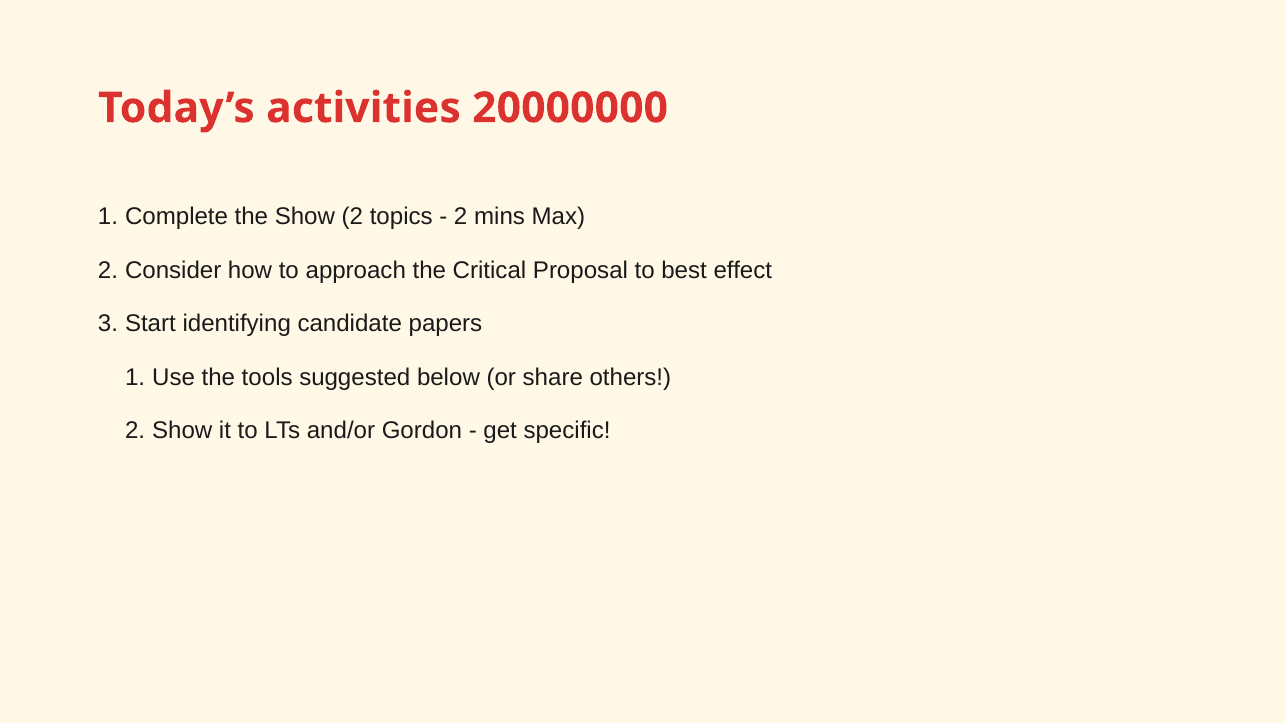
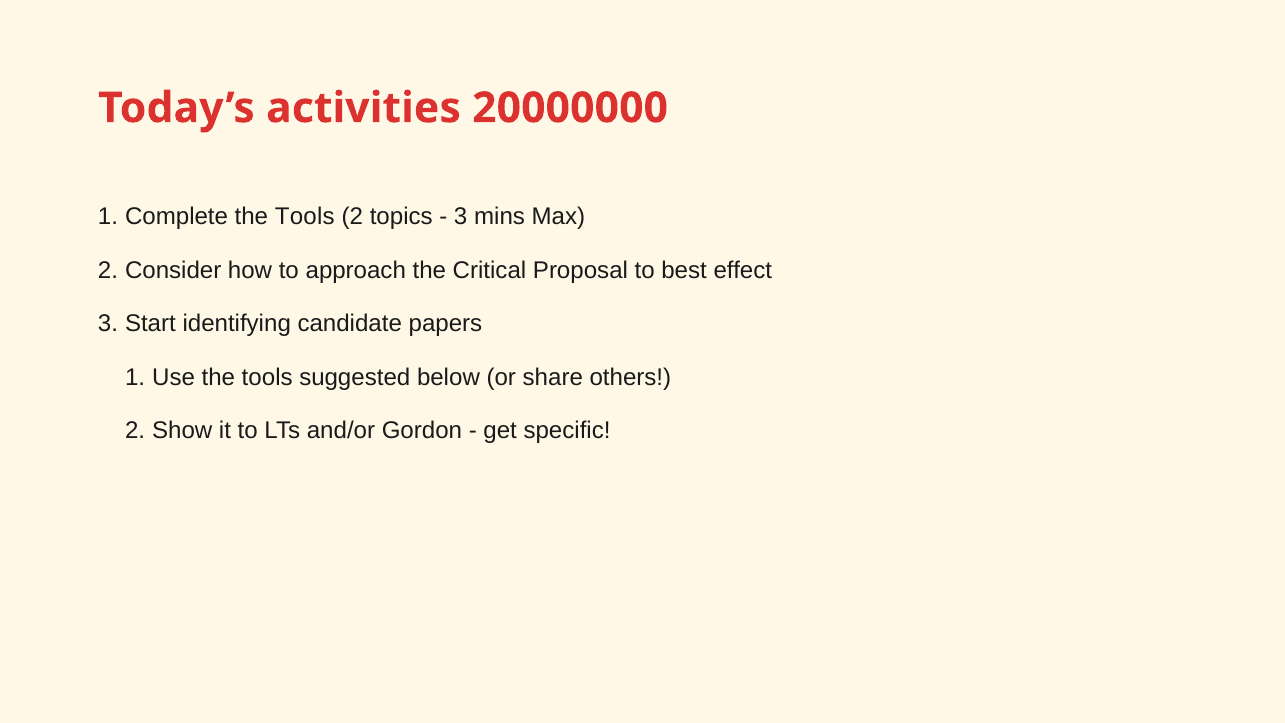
Complete the Show: Show -> Tools (305, 217)
2: 2 -> 3 (461, 217)
